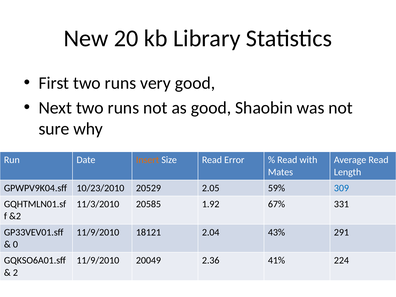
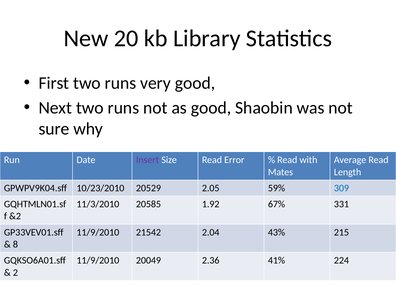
Insert colour: orange -> purple (148, 160)
18121: 18121 -> 21542 (148, 232)
291: 291 -> 215 (341, 232)
0: 0 -> 8 (15, 244)
